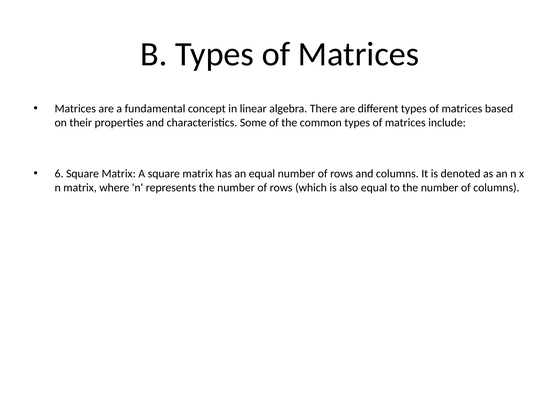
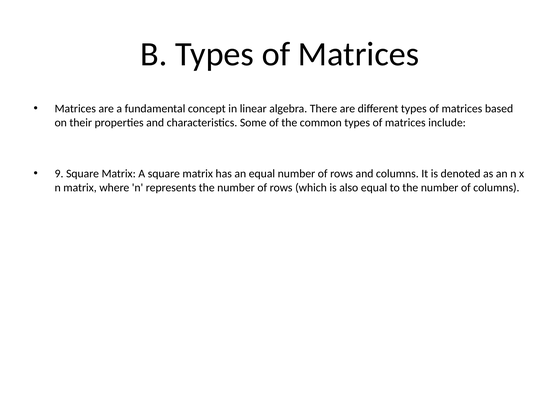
6: 6 -> 9 (59, 174)
